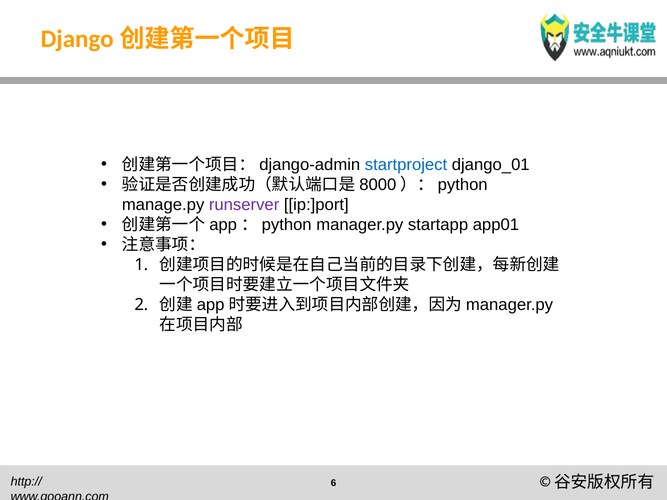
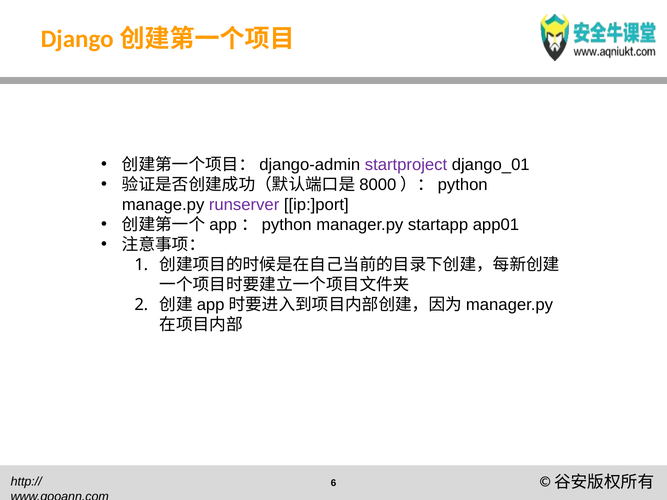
startproject colour: blue -> purple (406, 165)
